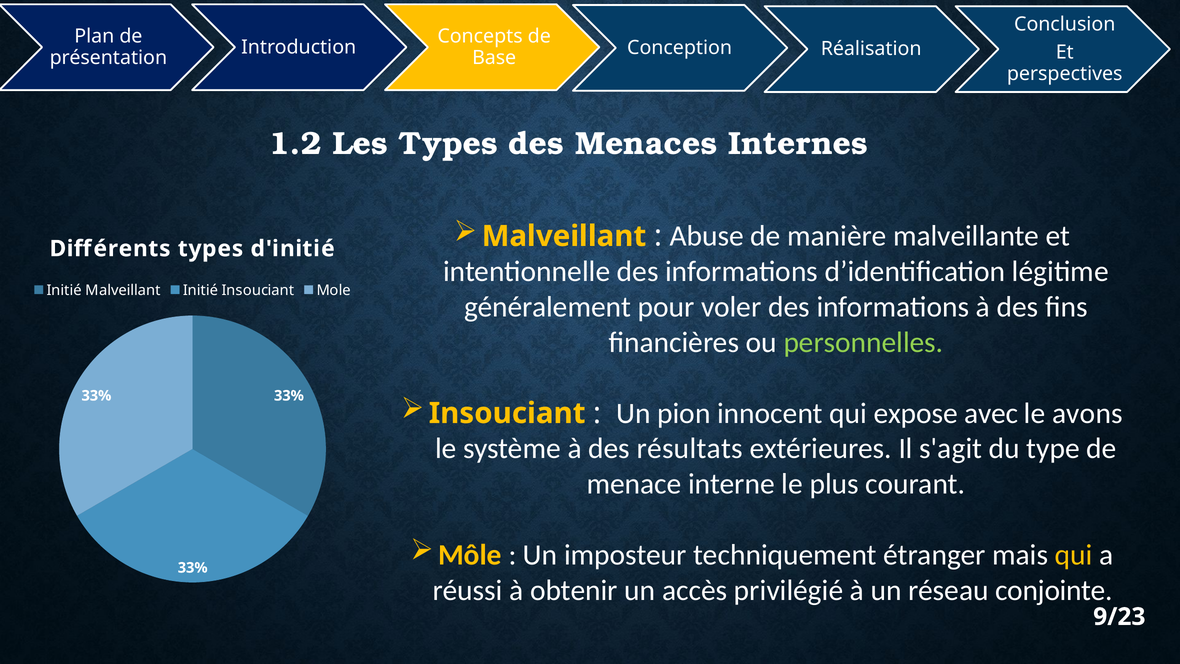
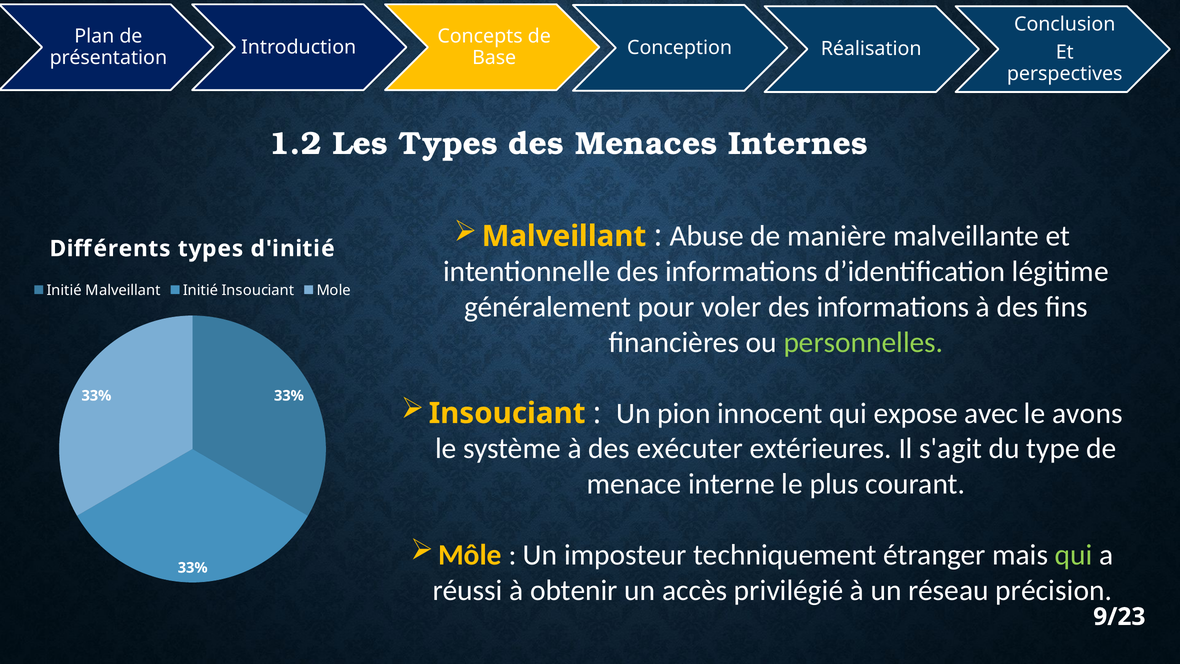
résultats: résultats -> exécuter (690, 449)
qui colour: yellow -> light green (1074, 555)
conjointe: conjointe -> précision (1054, 590)
